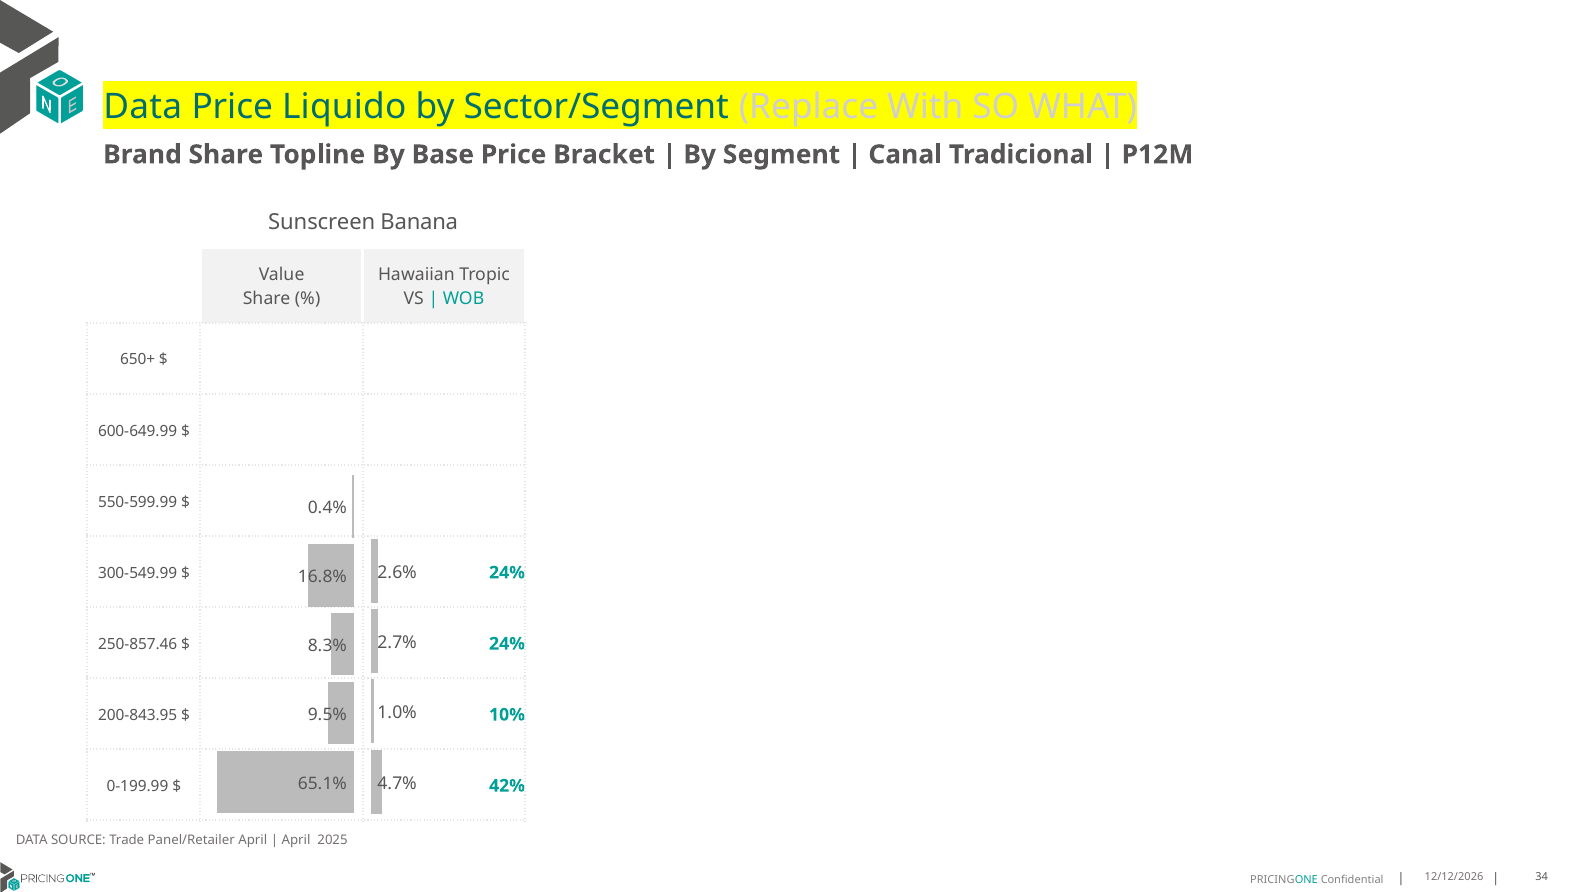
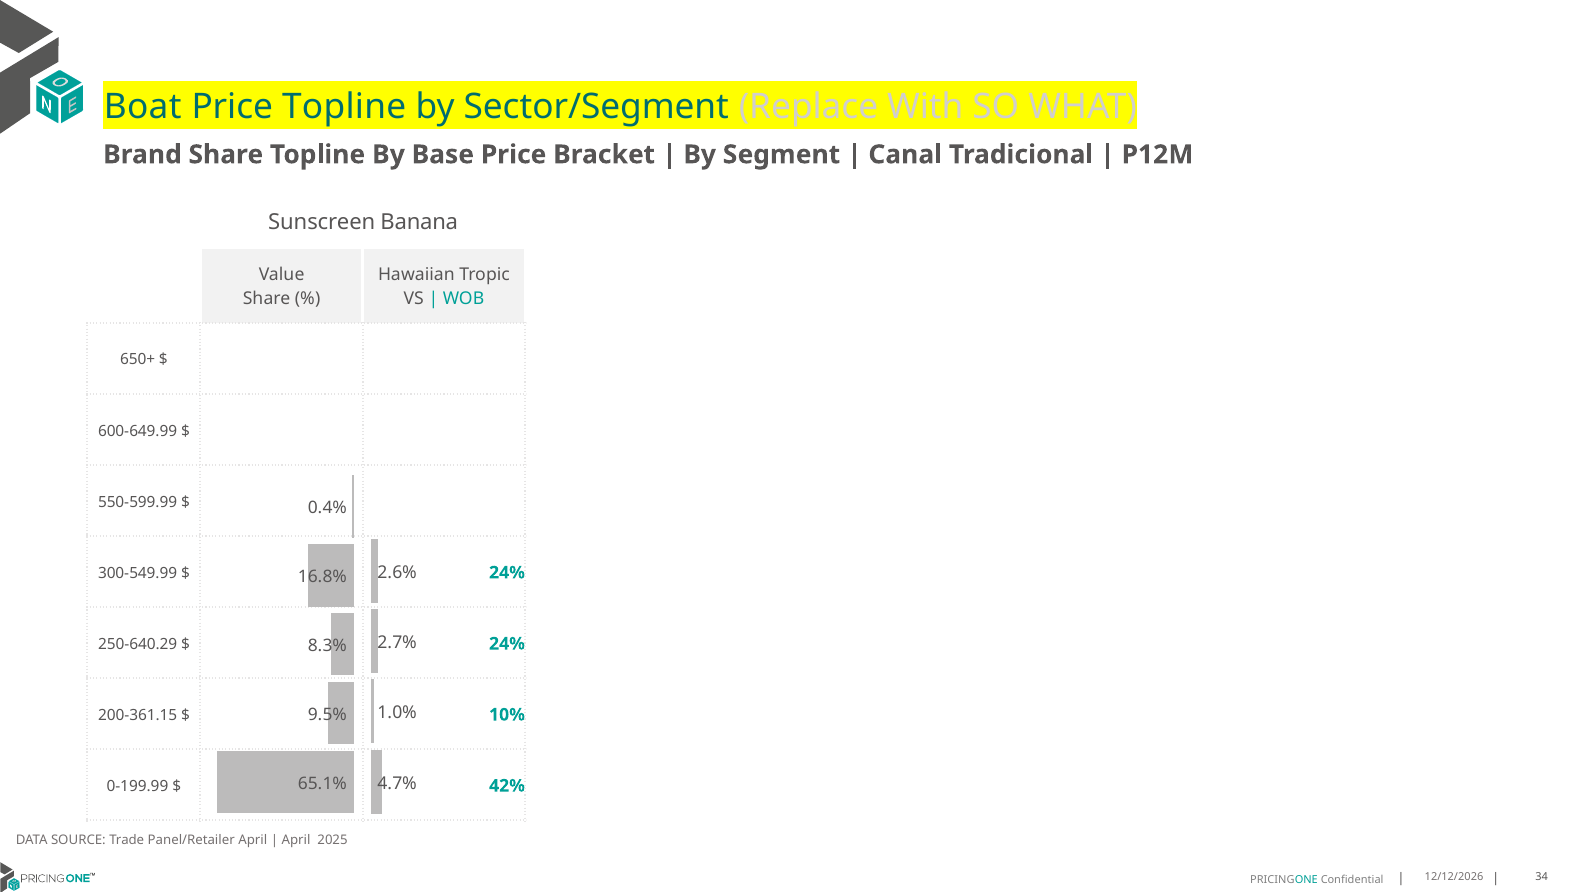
Data: Data -> Boat (143, 107)
Price Liquido: Liquido -> Topline (344, 107)
250-857.46: 250-857.46 -> 250-640.29 (138, 645)
200-843.95: 200-843.95 -> 200-361.15 (138, 716)
